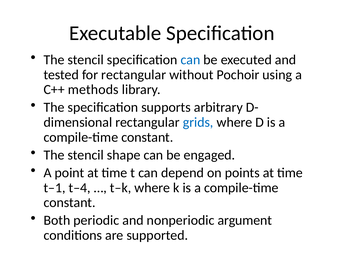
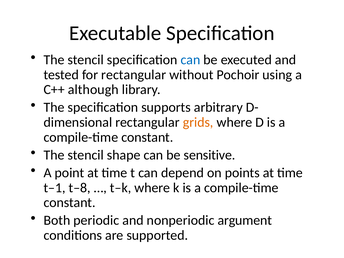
methods: methods -> although (93, 90)
grids colour: blue -> orange (198, 122)
engaged: engaged -> sensitive (210, 155)
t–4: t–4 -> t–8 (80, 188)
